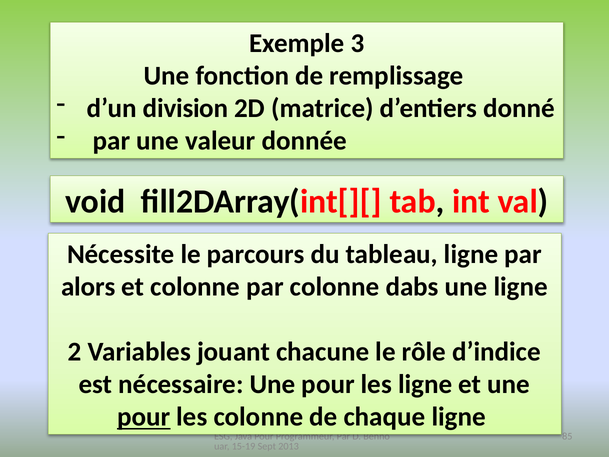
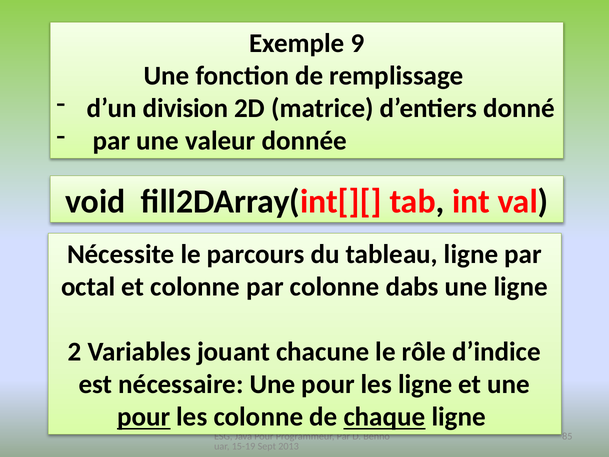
3: 3 -> 9 (358, 43)
alors: alors -> octal (88, 287)
chaque underline: none -> present (385, 417)
